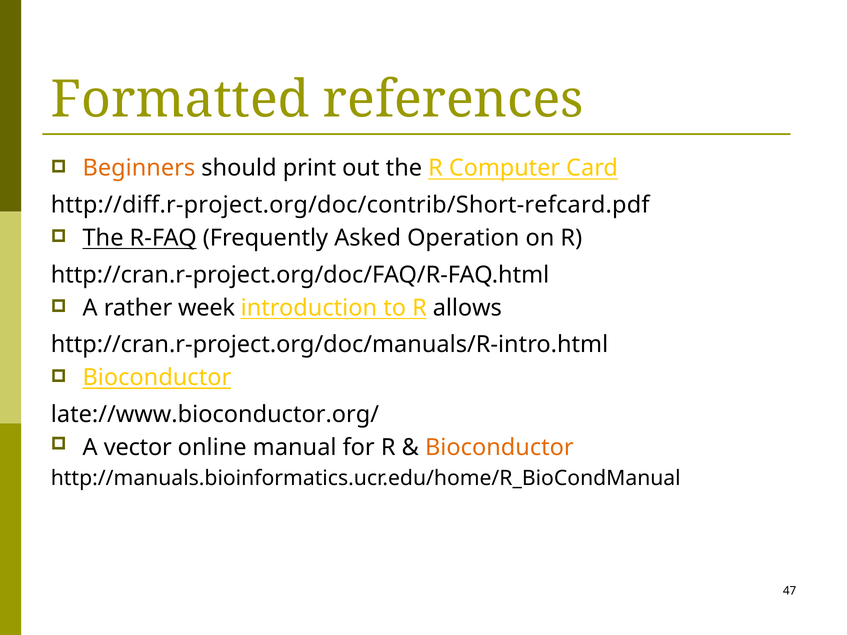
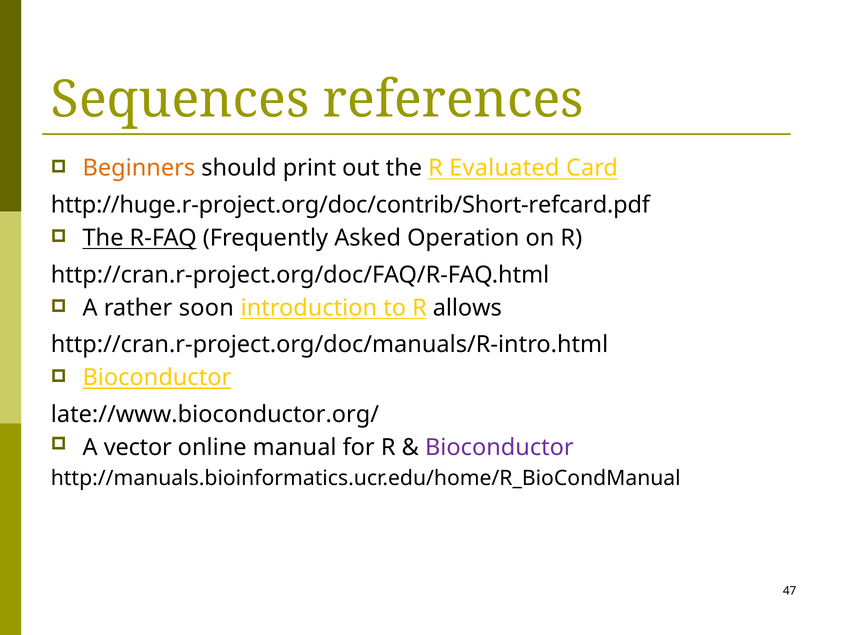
Formatted: Formatted -> Sequences (180, 100)
Computer: Computer -> Evaluated (504, 168)
http://diff.r-project.org/doc/contrib/Short-refcard.pdf: http://diff.r-project.org/doc/contrib/Short-refcard.pdf -> http://huge.r-project.org/doc/contrib/Short-refcard.pdf (350, 205)
week: week -> soon (206, 308)
Bioconductor colour: orange -> purple (499, 448)
